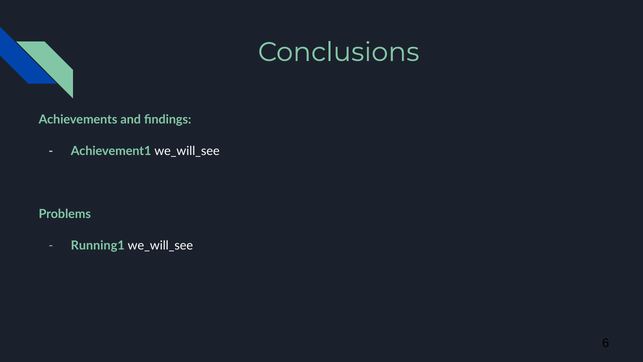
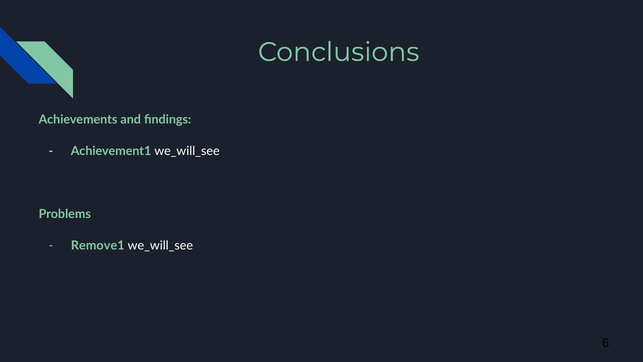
Running1: Running1 -> Remove1 (98, 246)
